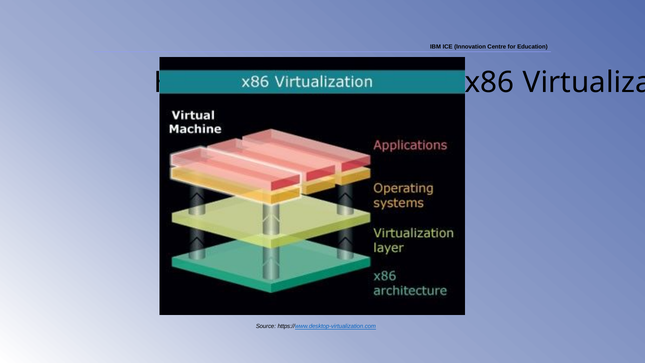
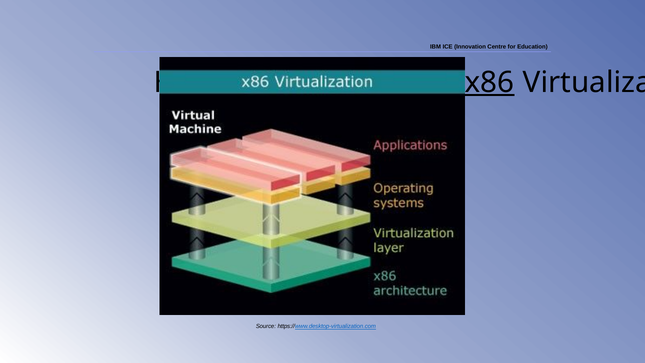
x86 underline: none -> present (490, 82)
